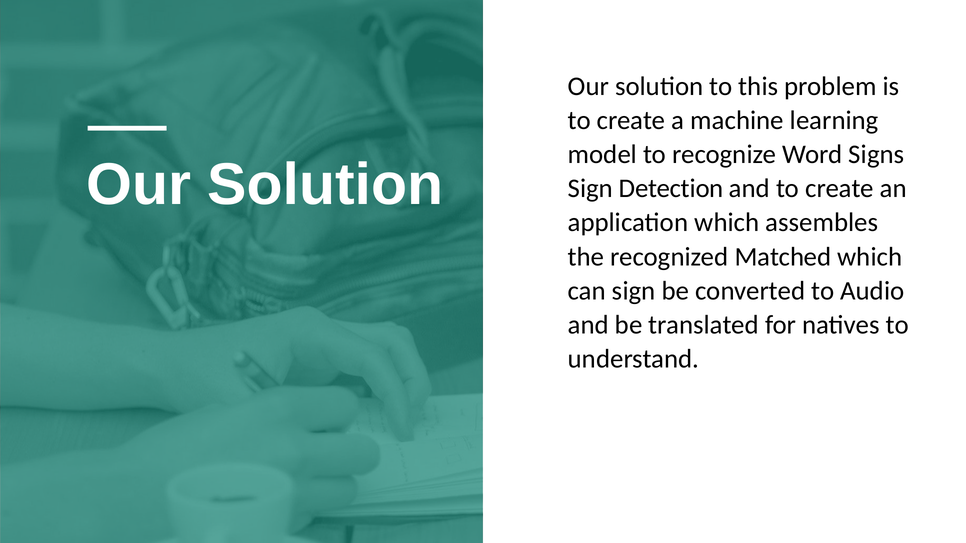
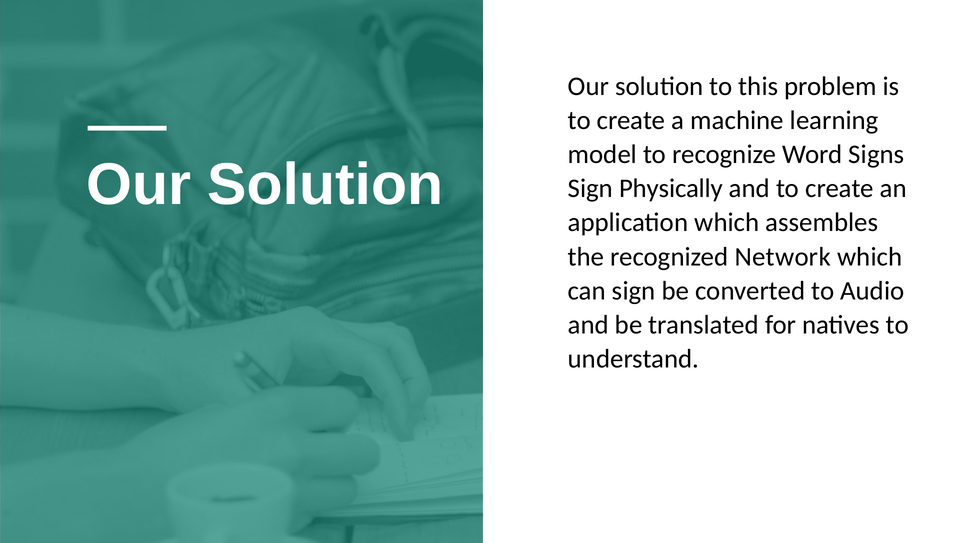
Detection: Detection -> Physically (671, 189)
Matched: Matched -> Network (783, 257)
